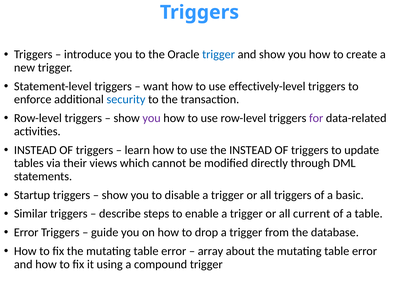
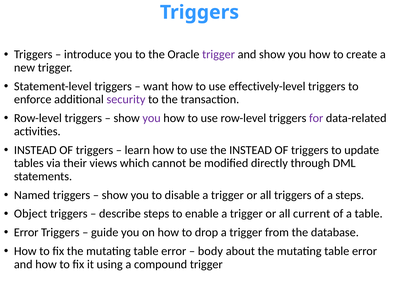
trigger colour: blue -> purple (219, 55)
security colour: blue -> purple (126, 100)
Startup: Startup -> Named (32, 195)
a basic: basic -> steps (350, 195)
Similar: Similar -> Object (31, 214)
array: array -> body (210, 251)
